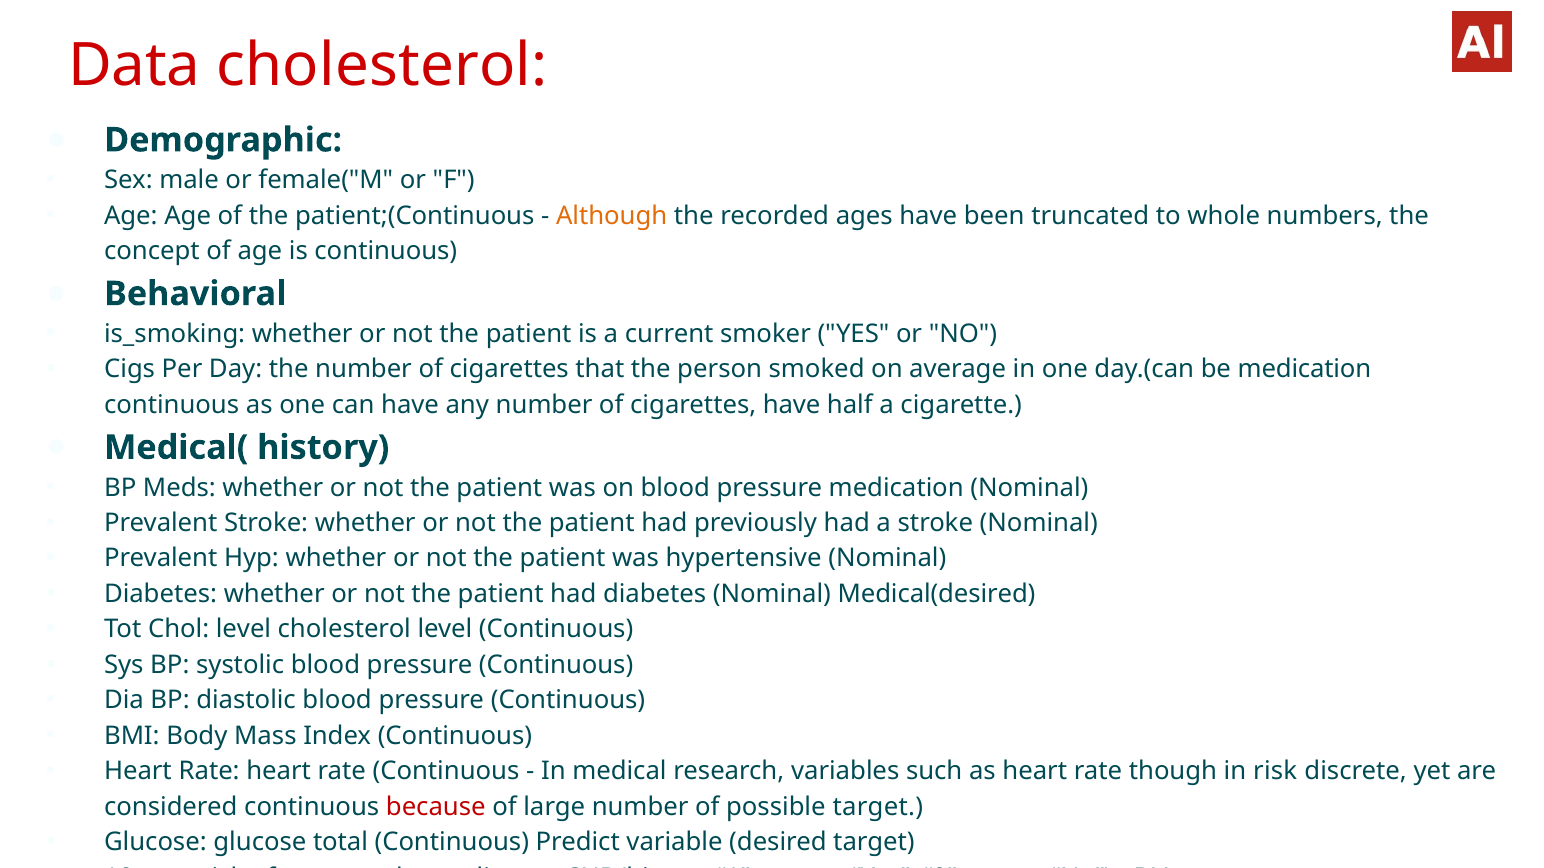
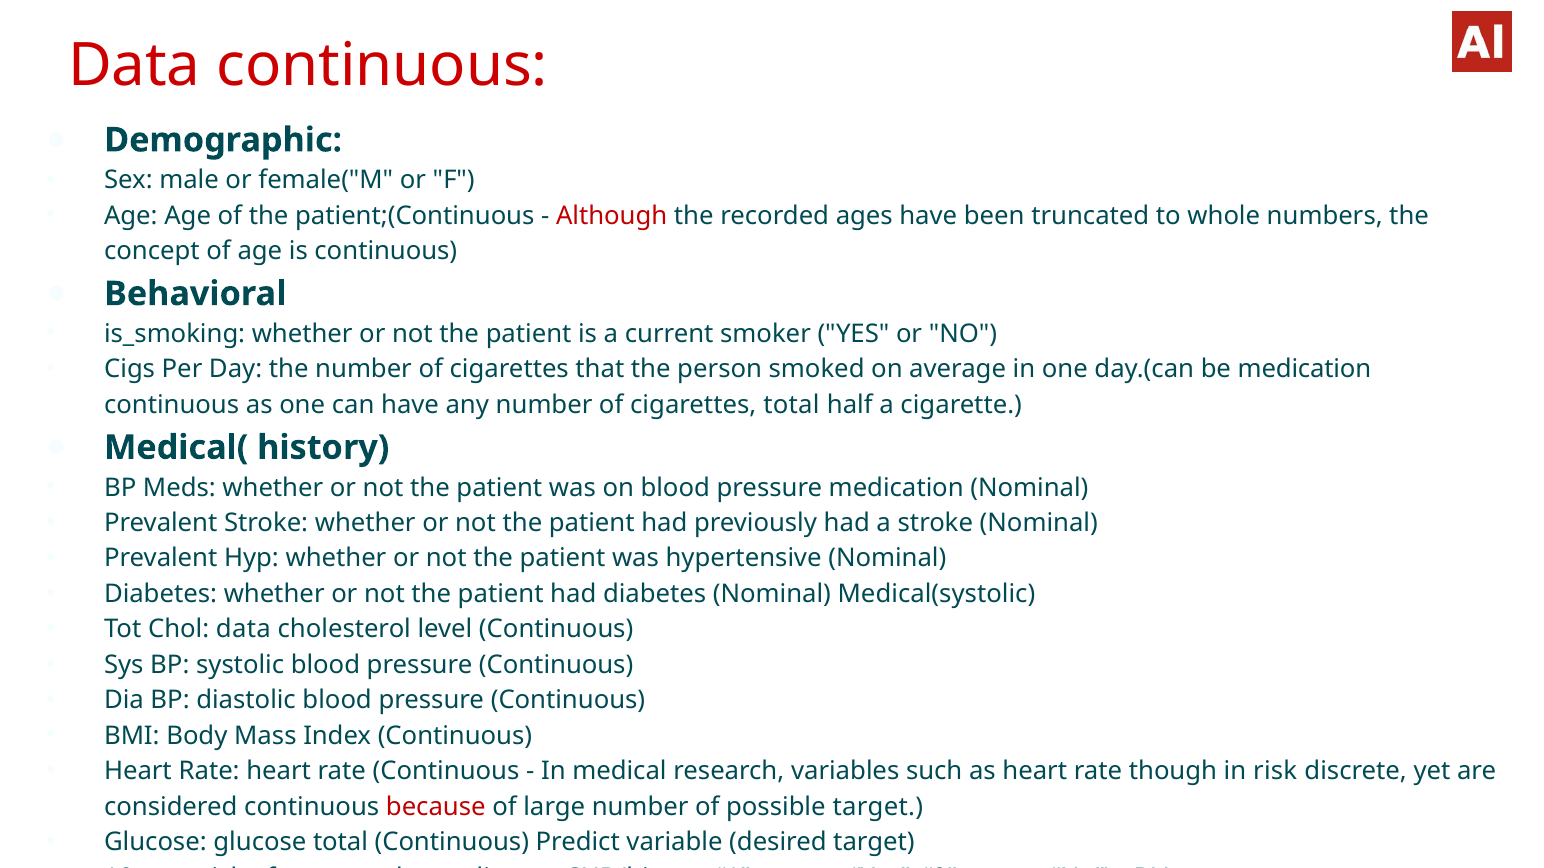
Data cholesterol: cholesterol -> continuous (382, 66)
Although colour: orange -> red (612, 216)
cigarettes have: have -> total (791, 405)
Medical(desired: Medical(desired -> Medical(systolic (936, 594)
Chol level: level -> data (243, 630)
